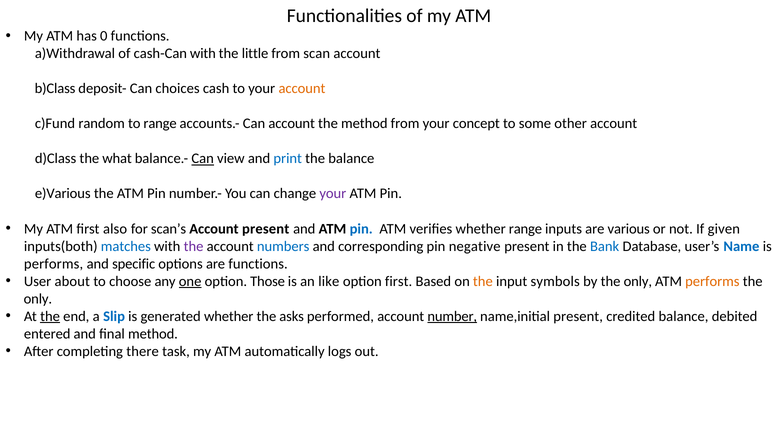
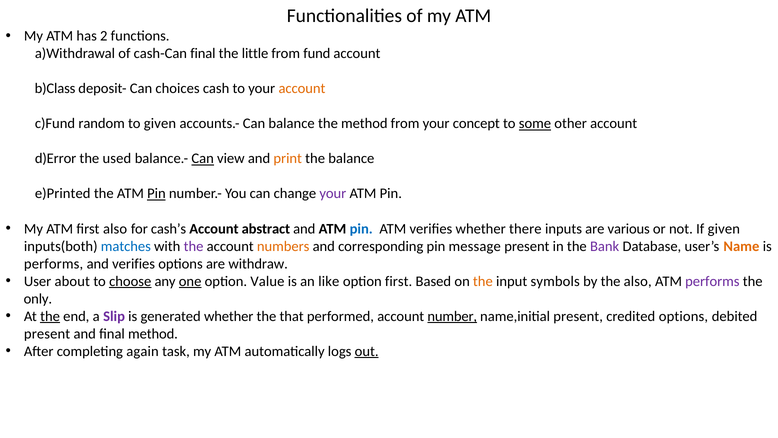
0: 0 -> 2 (104, 36)
cash-Can with: with -> final (203, 53)
scan: scan -> fund (317, 53)
to range: range -> given (160, 123)
Can account: account -> balance (292, 123)
some underline: none -> present (535, 123)
d)Class: d)Class -> d)Error (56, 158)
what: what -> used (117, 158)
print colour: blue -> orange (288, 158)
e)Various: e)Various -> e)Printed (63, 194)
Pin underline: none -> present (156, 194)
scan’s: scan’s -> cash’s (169, 229)
Account present: present -> abstract (266, 229)
whether range: range -> there (525, 229)
numbers colour: blue -> orange (283, 246)
negative: negative -> message (475, 246)
Bank colour: blue -> purple (605, 246)
Name colour: blue -> orange (741, 246)
and specific: specific -> verifies (134, 264)
are functions: functions -> withdraw (258, 264)
choose underline: none -> present (130, 281)
Those: Those -> Value (267, 281)
by the only: only -> also (638, 281)
performs colour: orange -> purple (712, 281)
Slip colour: blue -> purple (114, 316)
asks: asks -> that (292, 316)
credited balance: balance -> options (683, 316)
entered: entered -> present (47, 334)
there: there -> again (143, 351)
out underline: none -> present (367, 351)
